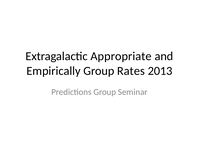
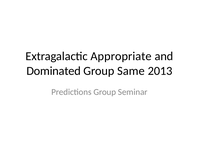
Empirically: Empirically -> Dominated (54, 71)
Rates: Rates -> Same (131, 71)
